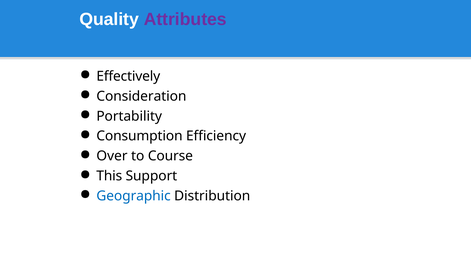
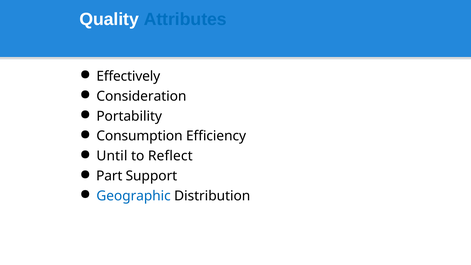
Attributes colour: purple -> blue (185, 19)
Over: Over -> Until (112, 156)
Course: Course -> Reflect (170, 156)
This: This -> Part (109, 176)
